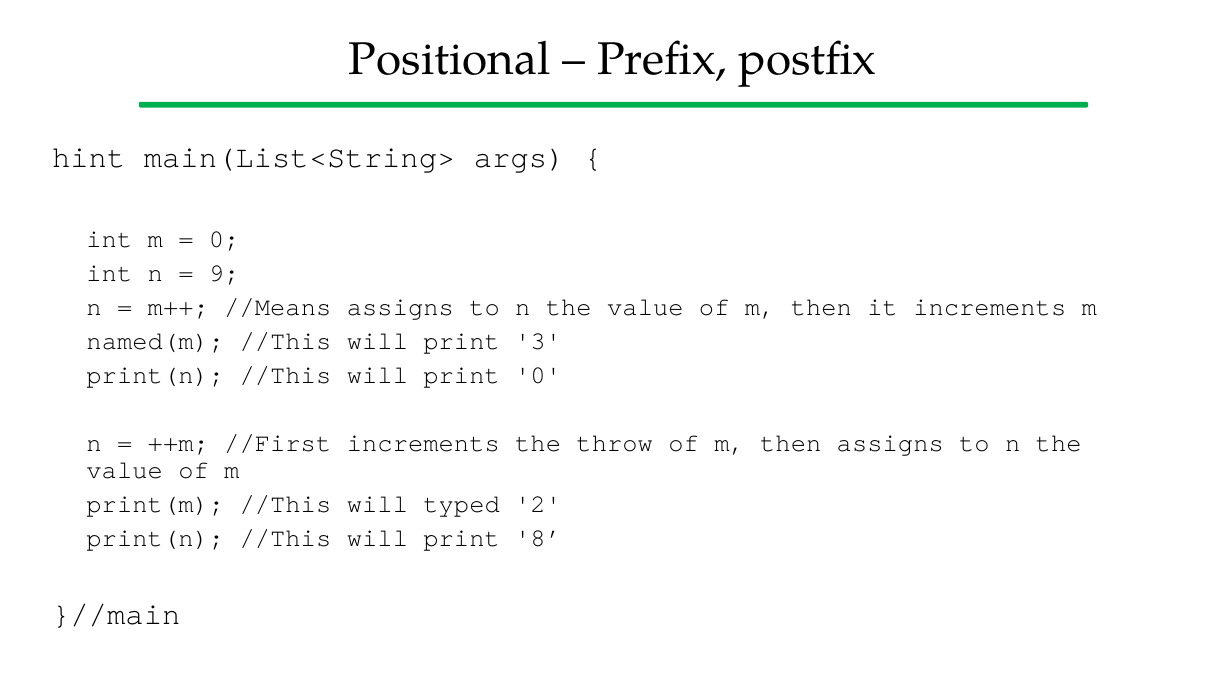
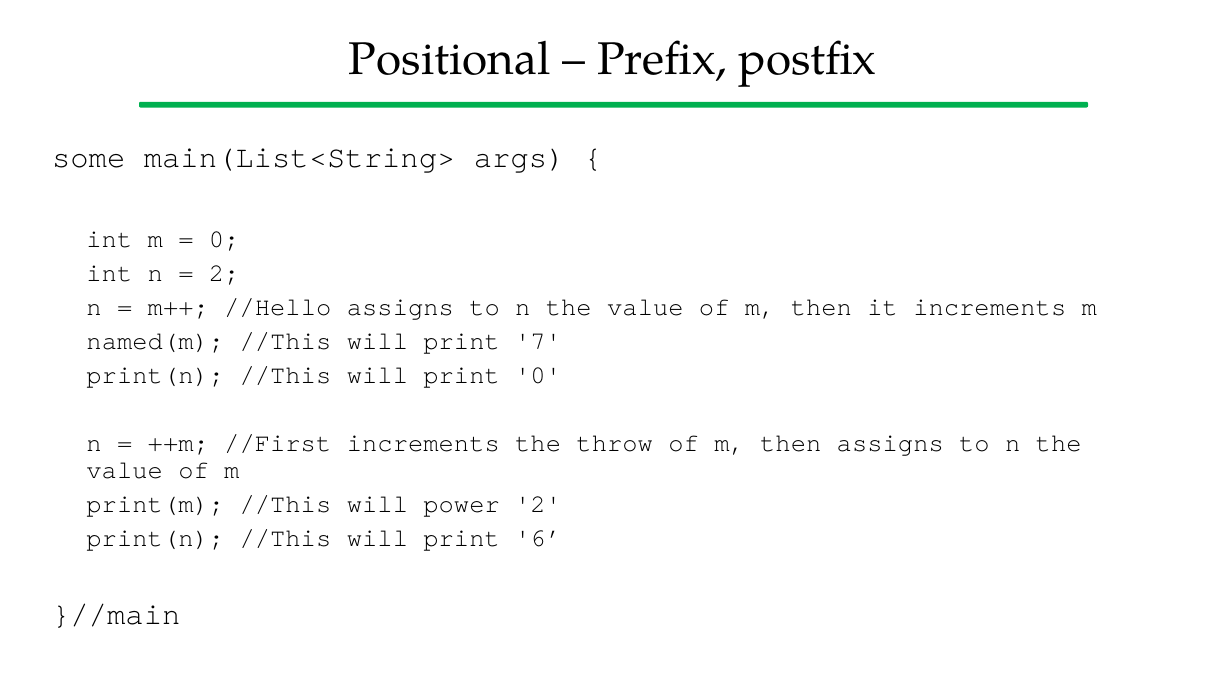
hint: hint -> some (89, 157)
9: 9 -> 2 (224, 274)
//Means: //Means -> //Hello (278, 307)
3: 3 -> 7 (538, 341)
typed: typed -> power (462, 504)
8: 8 -> 6 (538, 538)
